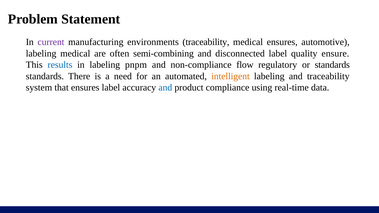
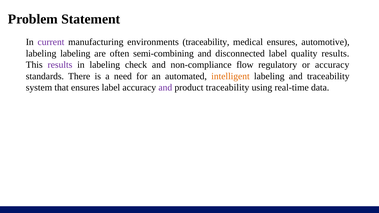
labeling medical: medical -> labeling (75, 54)
quality ensure: ensure -> results (335, 54)
results colour: blue -> purple (60, 65)
pnpm: pnpm -> check (136, 65)
or standards: standards -> accuracy (332, 65)
and colour: blue -> purple (165, 88)
product compliance: compliance -> traceability (228, 88)
